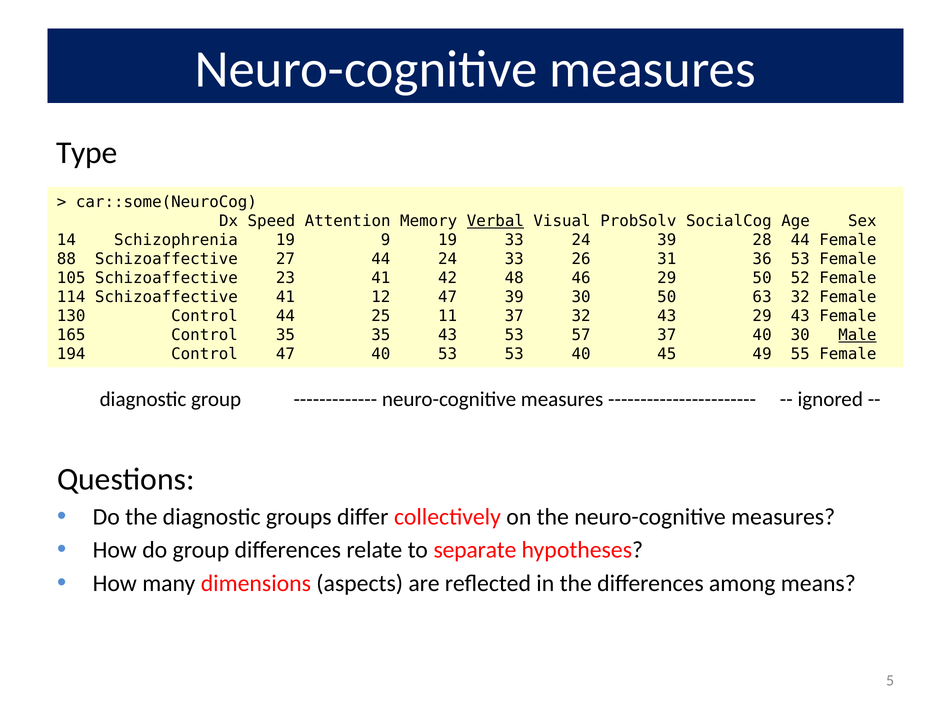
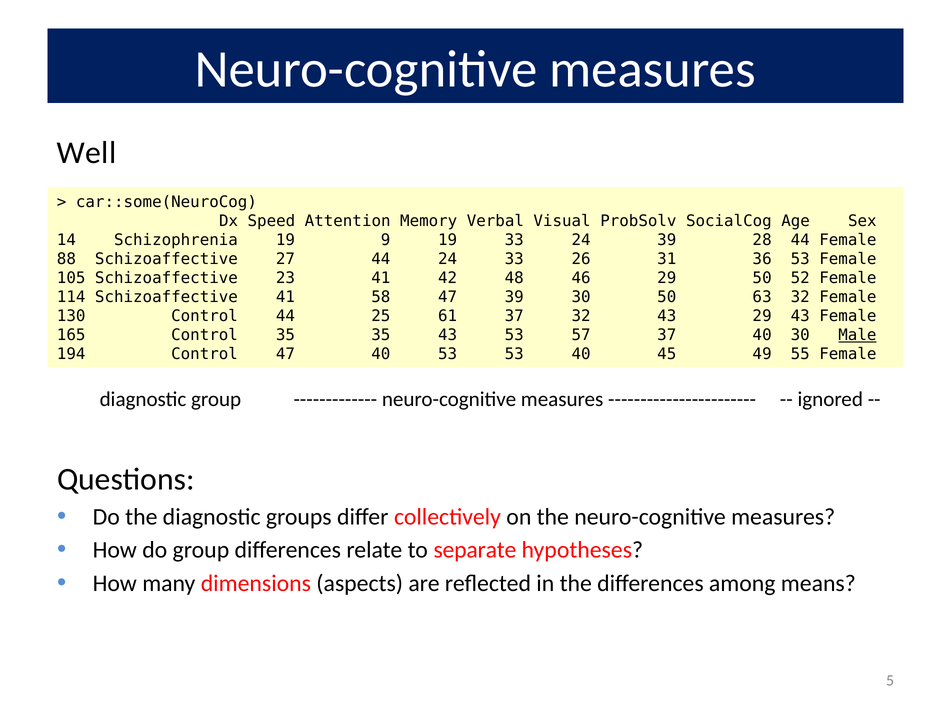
Type: Type -> Well (87, 153)
Verbal underline: present -> none (495, 221)
12: 12 -> 58 (381, 297)
11: 11 -> 61 (448, 316)
